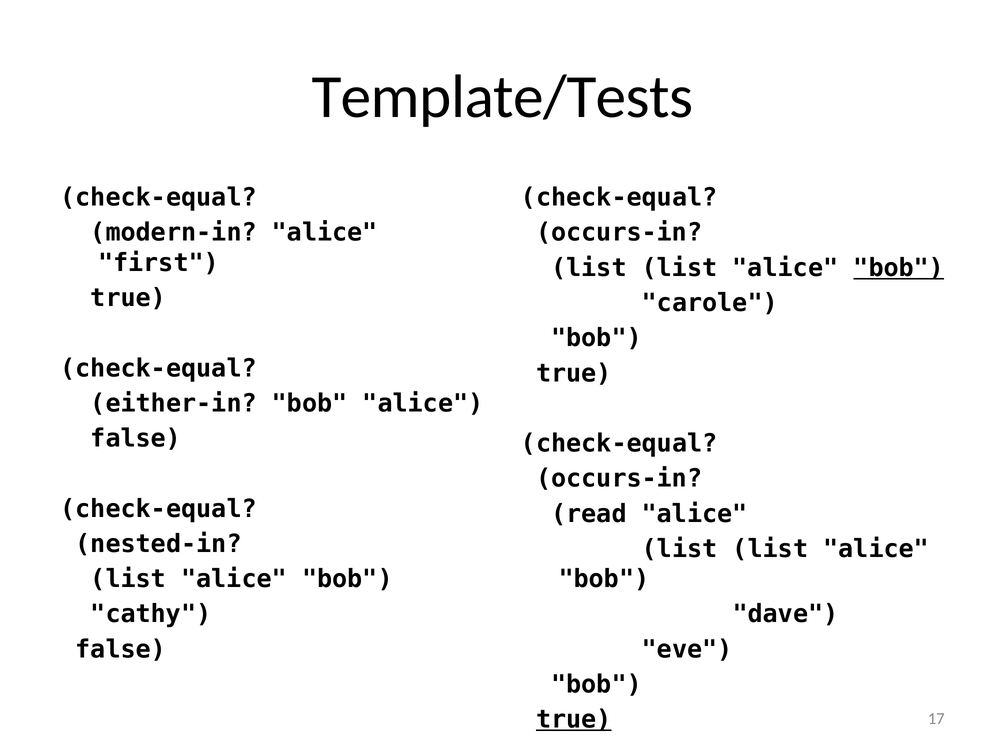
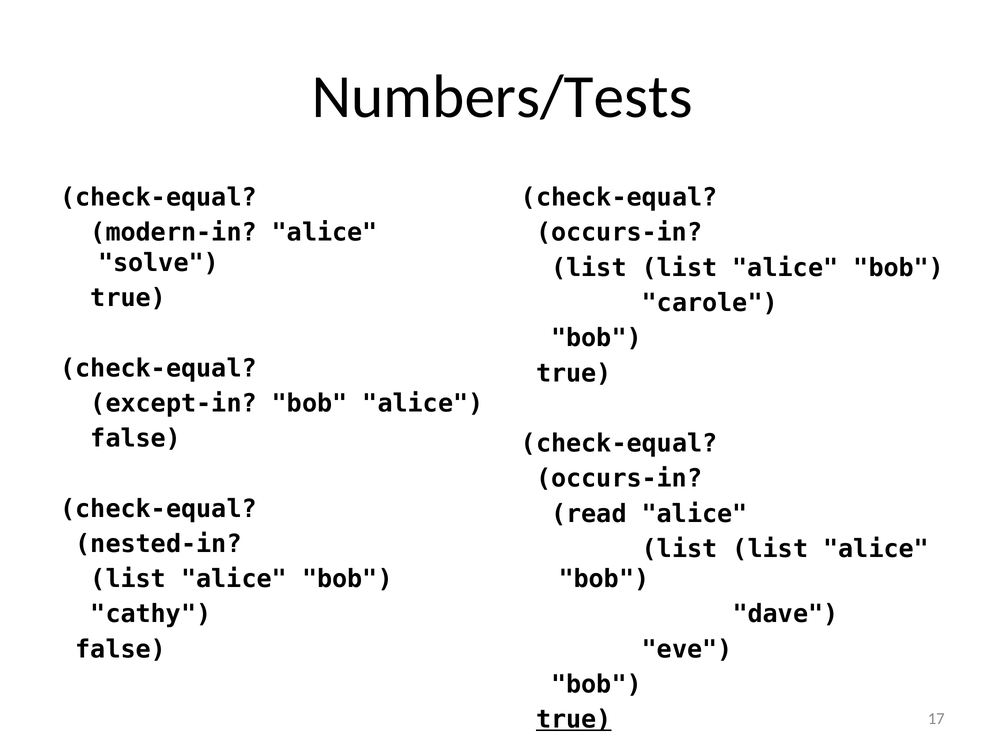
Template/Tests: Template/Tests -> Numbers/Tests (502, 97)
first: first -> solve (158, 263)
bob underline: present -> none (899, 268)
either-in: either-in -> except-in (174, 404)
